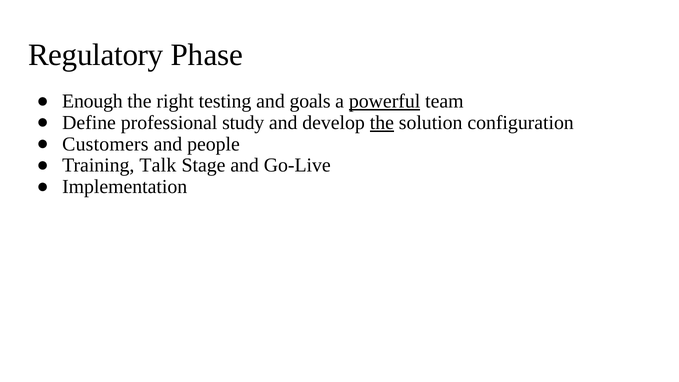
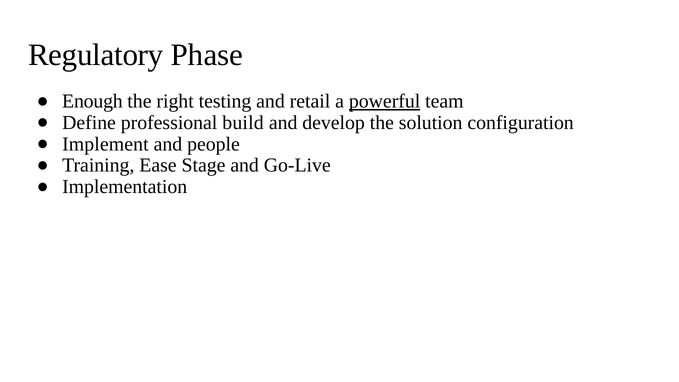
goals: goals -> retail (310, 101)
study: study -> build (243, 123)
the underline: present -> none (382, 123)
Customers: Customers -> Implement (105, 144)
Talk: Talk -> Ease (158, 165)
